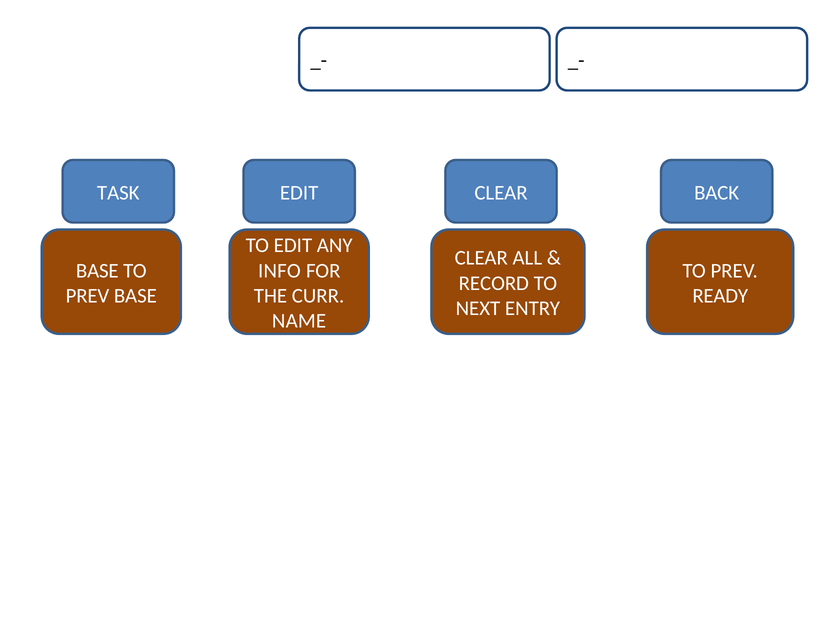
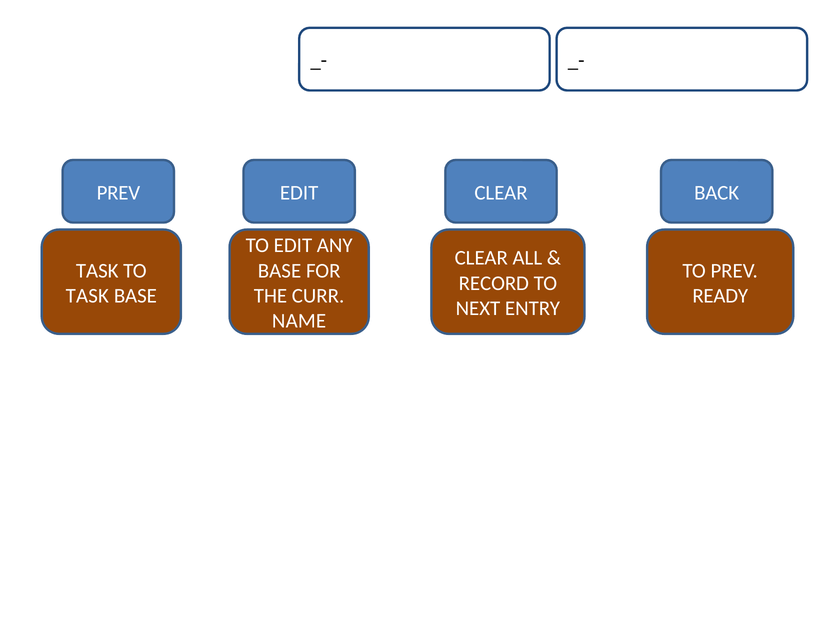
TASK: TASK -> PREV (118, 193)
BASE: BASE -> TASK (97, 271)
INFO: INFO -> BASE (279, 271)
PREV: PREV -> TASK (87, 296)
